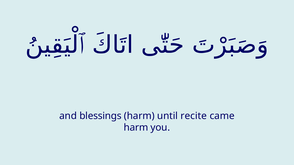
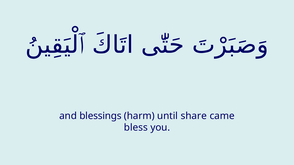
recite: recite -> share (194, 116)
harm: harm -> bless (136, 128)
